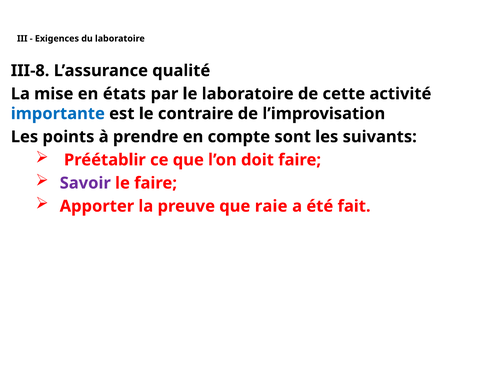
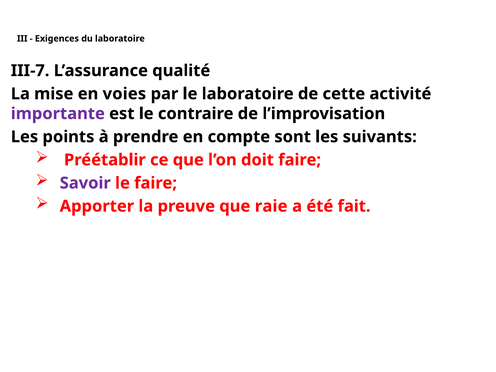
III-8: III-8 -> III-7 (30, 71)
états: états -> voies (124, 94)
importante colour: blue -> purple (58, 114)
